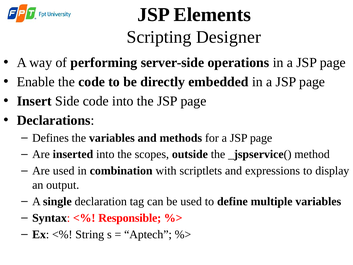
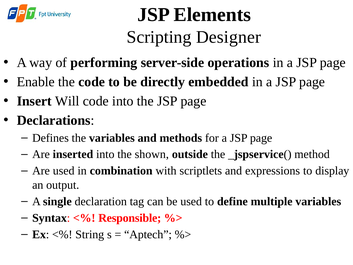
Side: Side -> Will (67, 101)
scopes: scopes -> shown (152, 154)
